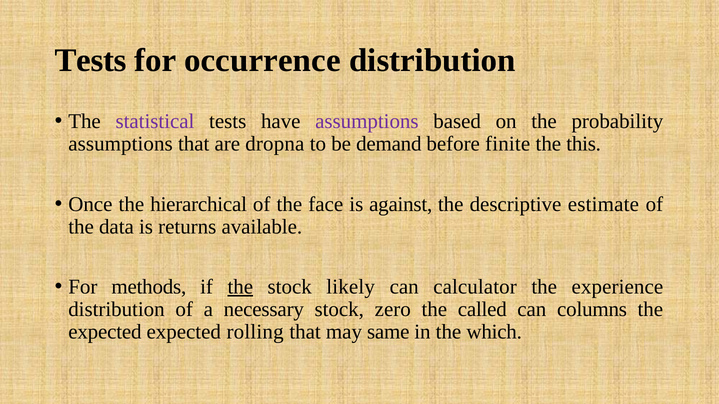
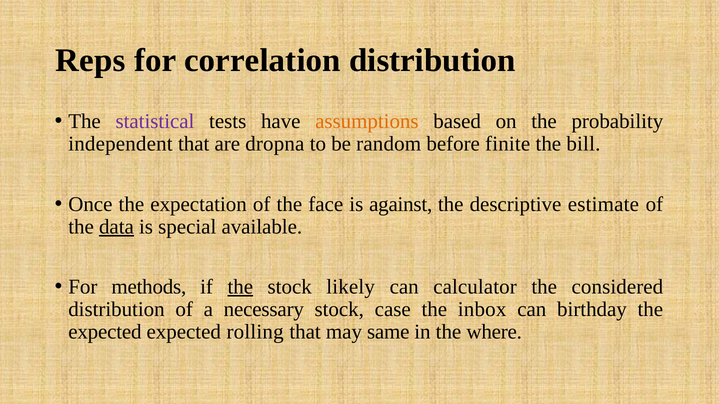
Tests: Tests -> Reps (90, 60)
occurrence: occurrence -> correlation (262, 60)
assumptions colour: purple -> orange (367, 122)
assumptions: assumptions -> independent (120, 144)
demand: demand -> random (389, 144)
this: this -> bill (583, 144)
hierarchical: hierarchical -> expectation (199, 204)
data underline: none -> present (116, 227)
returns: returns -> special (187, 227)
experience: experience -> considered (617, 287)
zero: zero -> case (393, 310)
called: called -> inbox (482, 310)
columns: columns -> birthday (592, 310)
which: which -> where (494, 332)
